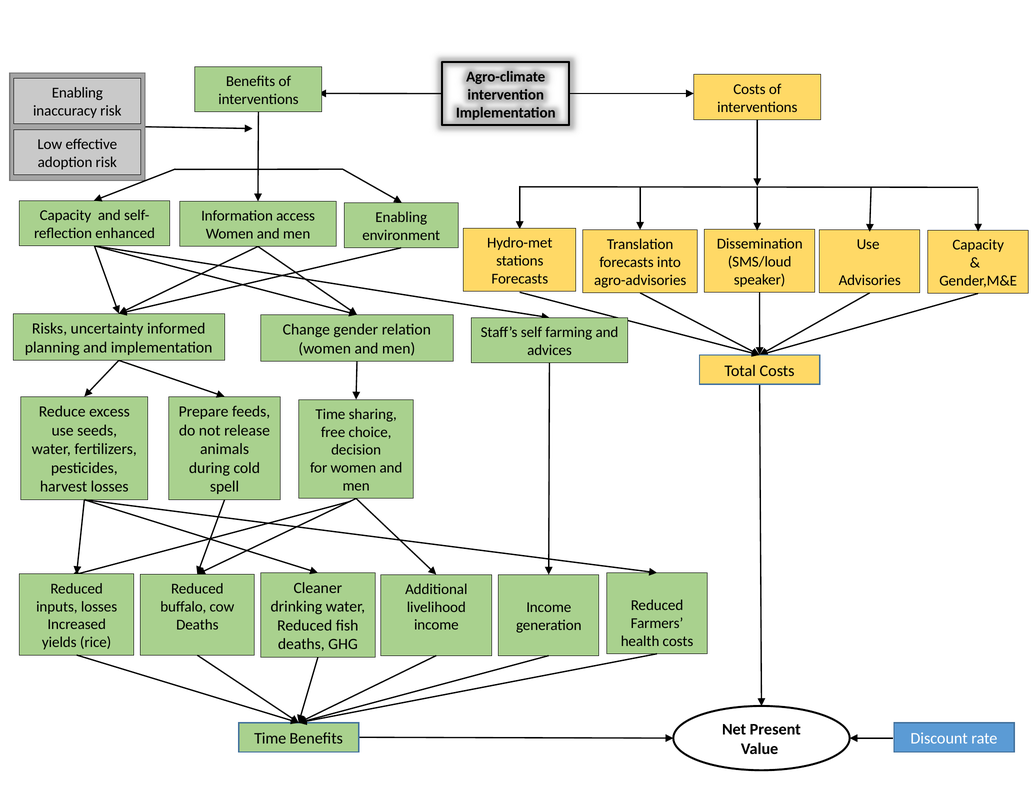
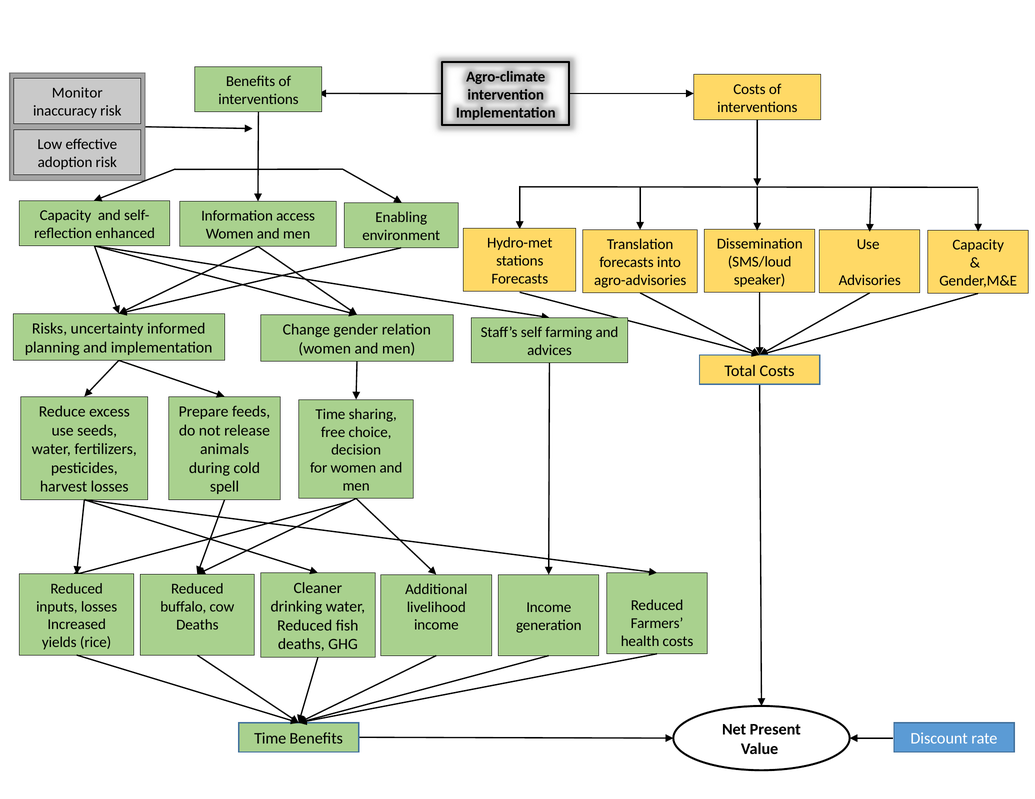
Enabling: Enabling -> Monitor (77, 93)
